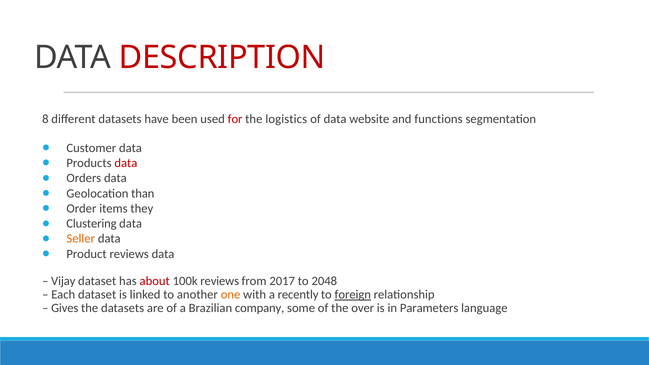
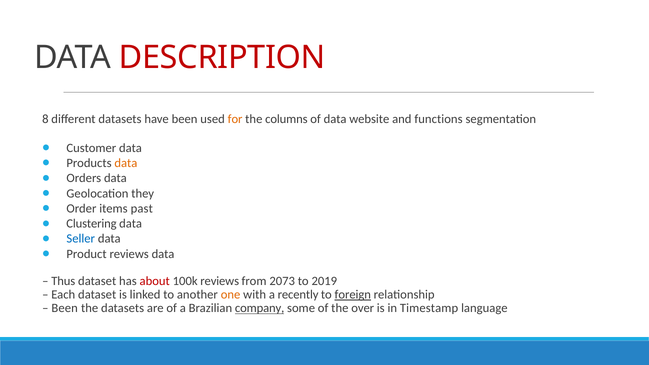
for colour: red -> orange (235, 119)
logistics: logistics -> columns (286, 119)
data colour: red -> orange (126, 163)
than: than -> they (143, 193)
they: they -> past (142, 209)
Seller colour: orange -> blue (81, 239)
Vijay: Vijay -> Thus (63, 281)
2017: 2017 -> 2073 (282, 281)
2048: 2048 -> 2019 (324, 281)
Gives: Gives -> Been (65, 308)
company underline: none -> present (260, 308)
Parameters: Parameters -> Timestamp (429, 308)
